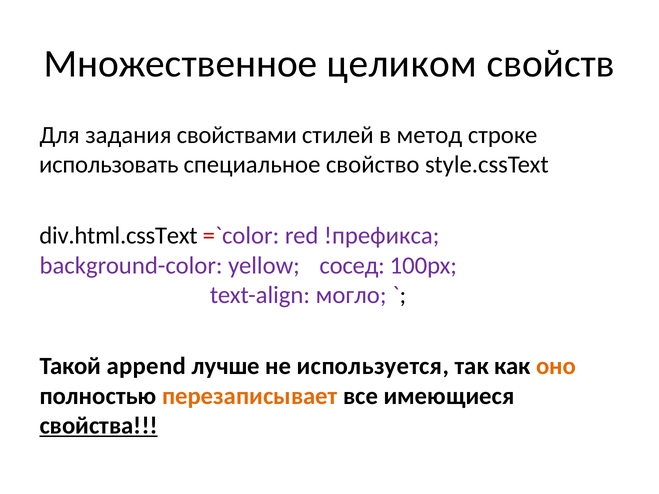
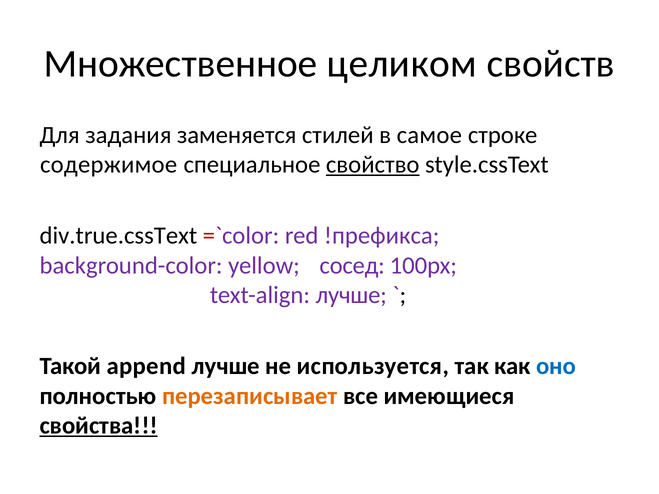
свойствами: свойствами -> заменяется (237, 135)
метод: метод -> самое (429, 135)
использовать: использовать -> содержимое (109, 165)
свойство underline: none -> present (373, 165)
div.html.cssText: div.html.cssText -> div.true.cssText (118, 236)
text-align могло: могло -> лучше (351, 295)
оно colour: orange -> blue (556, 366)
